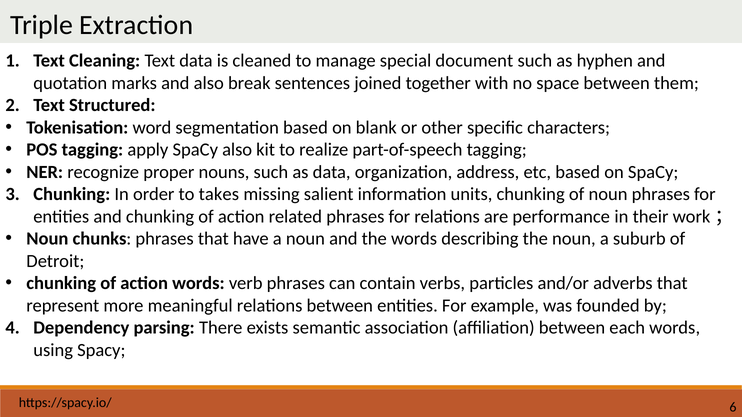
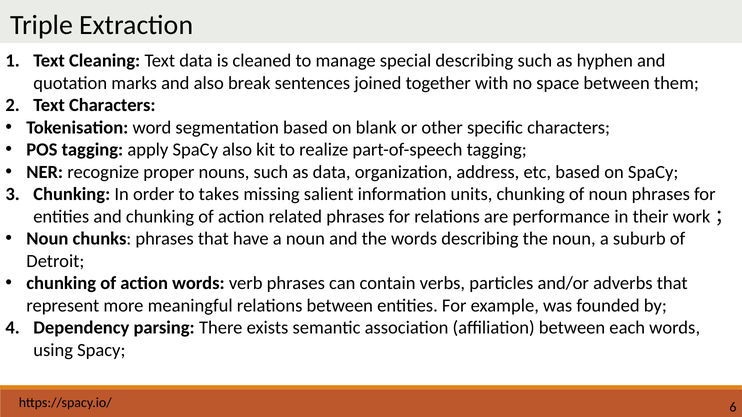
special document: document -> describing (474, 61)
Text Structured: Structured -> Characters (112, 105)
